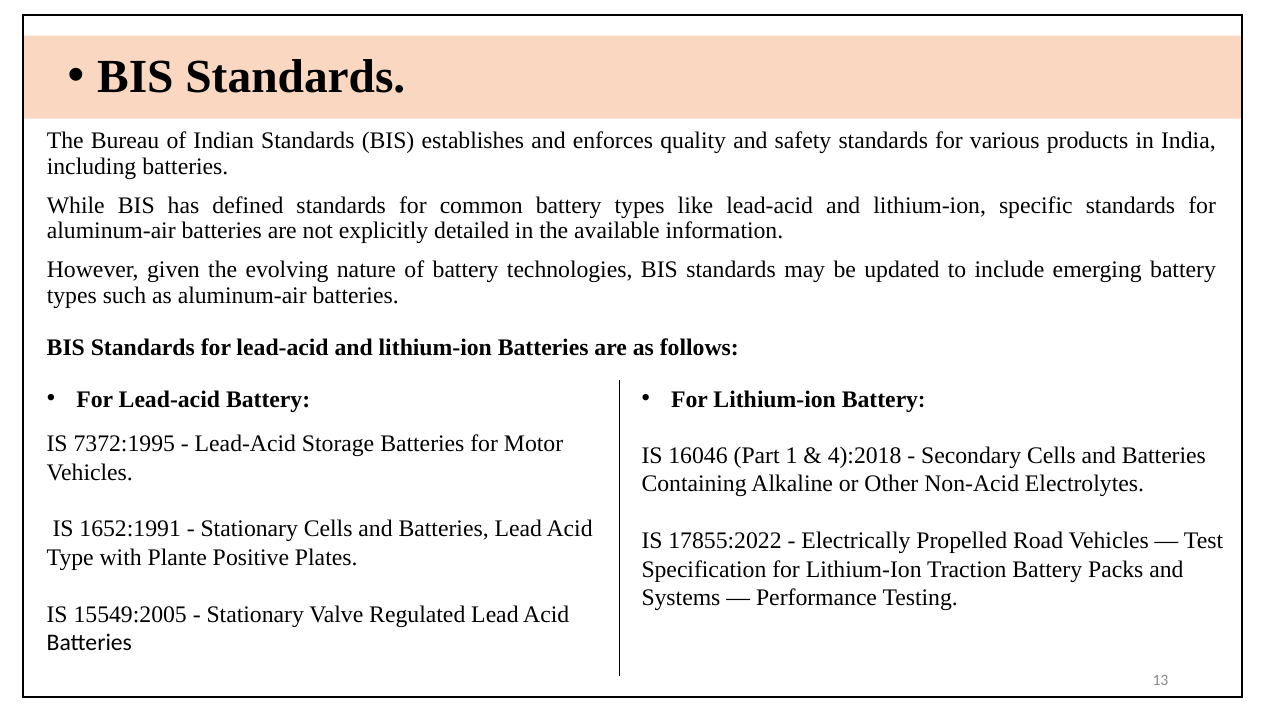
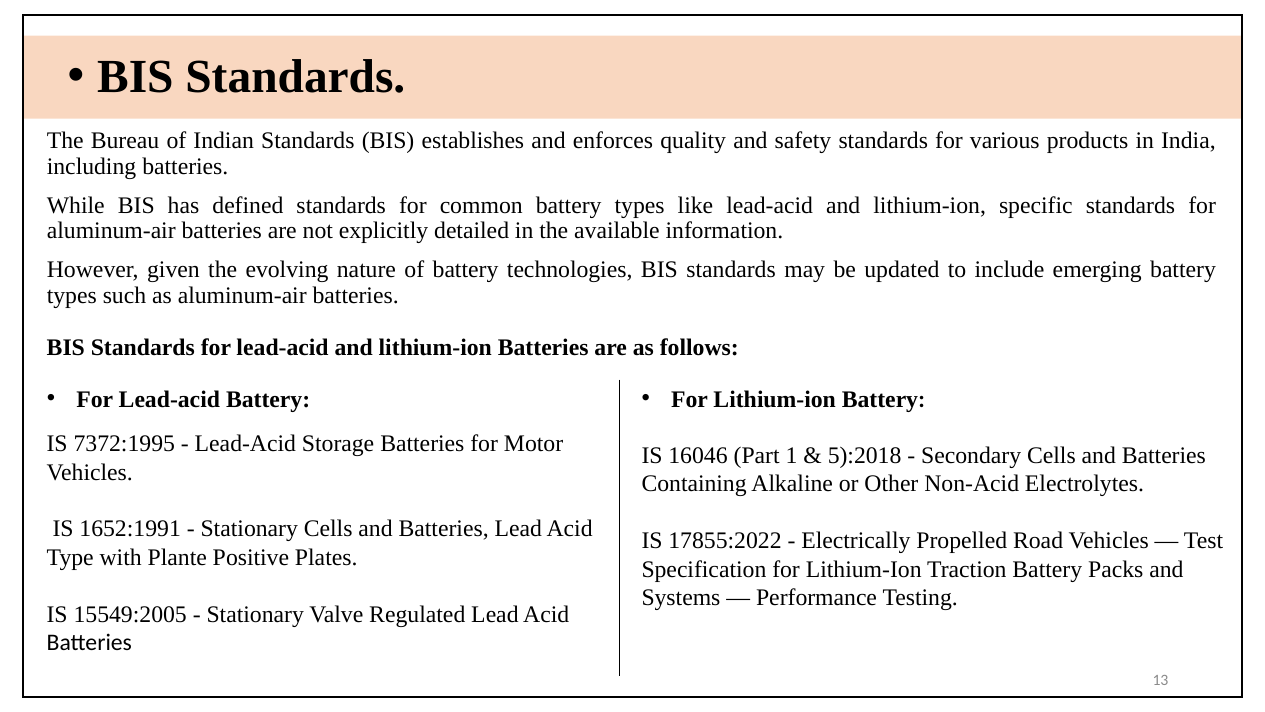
4):2018: 4):2018 -> 5):2018 (865, 455)
